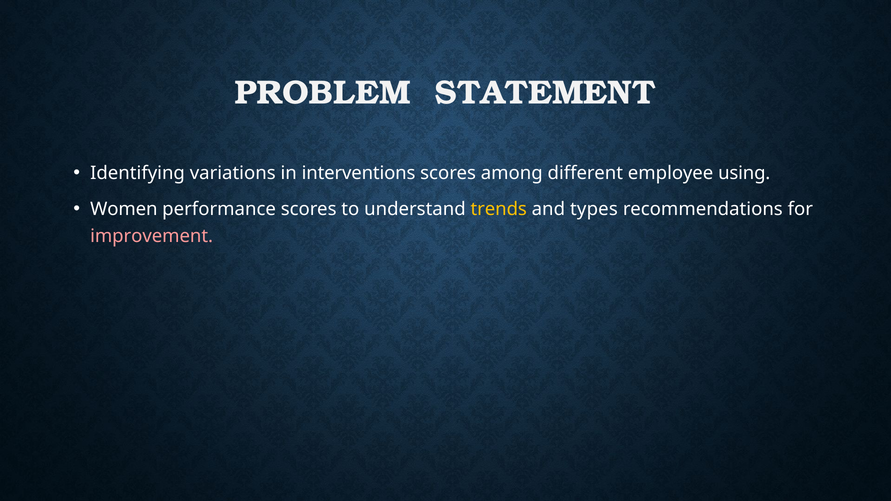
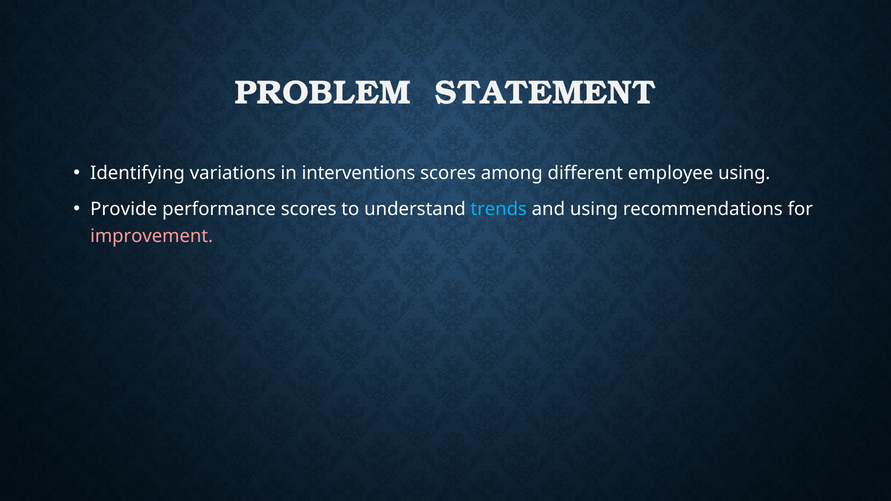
Women: Women -> Provide (124, 209)
trends colour: yellow -> light blue (499, 209)
and types: types -> using (594, 209)
